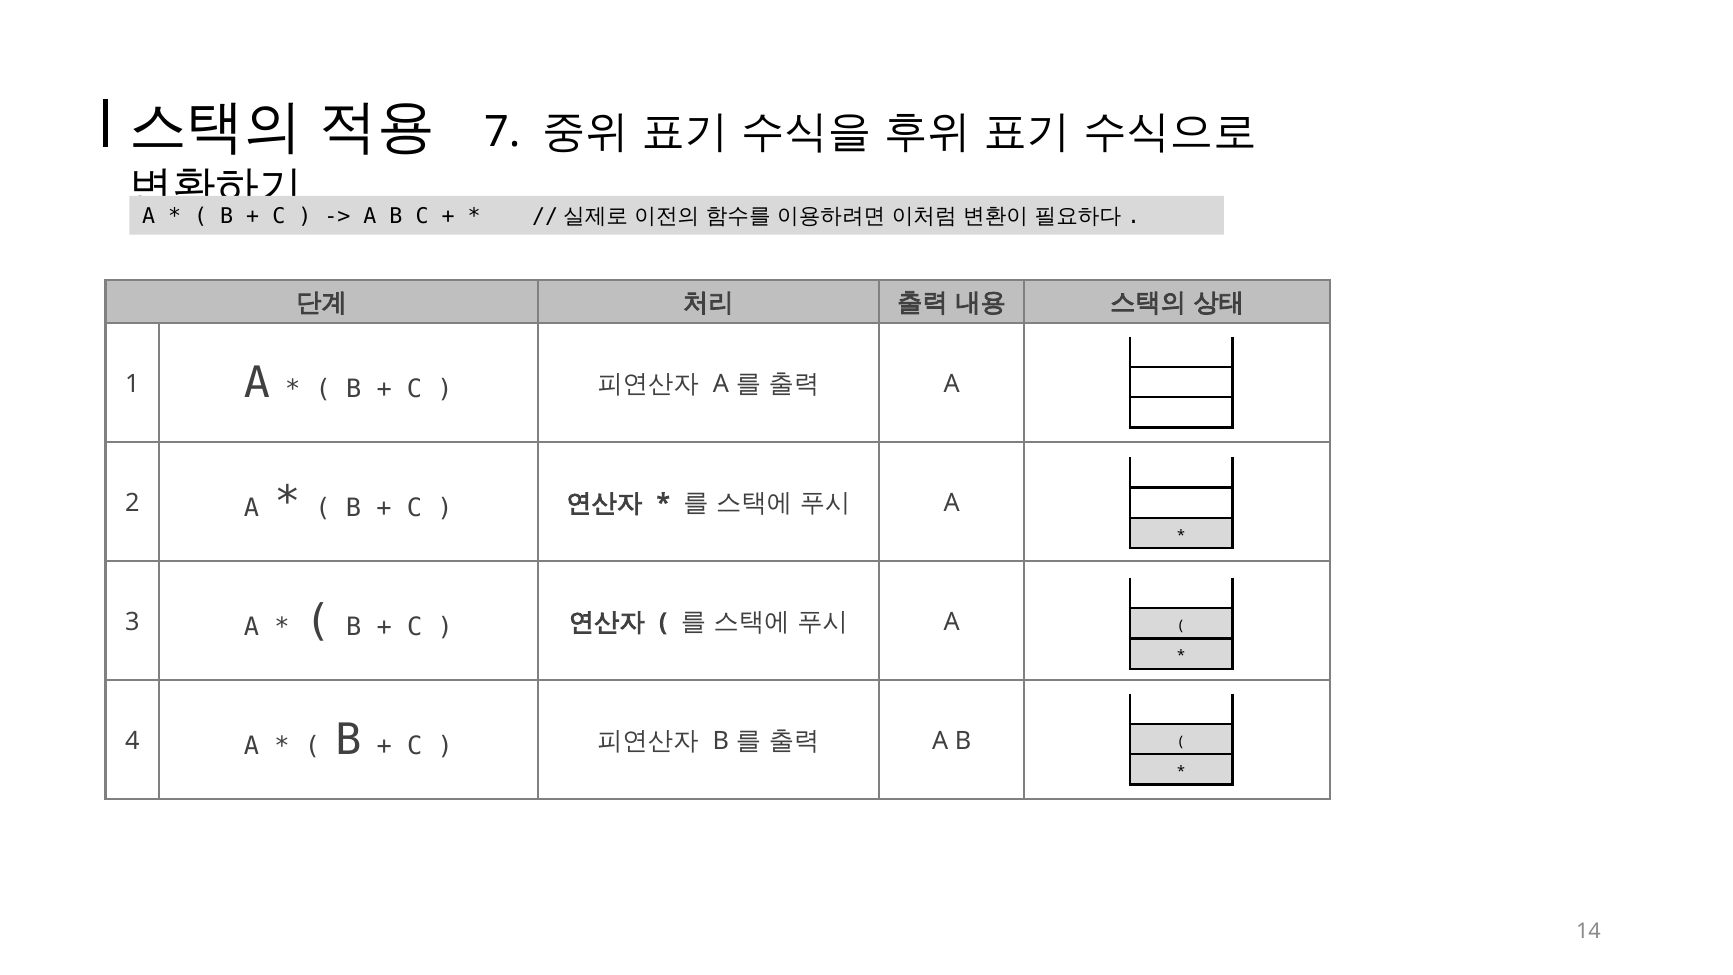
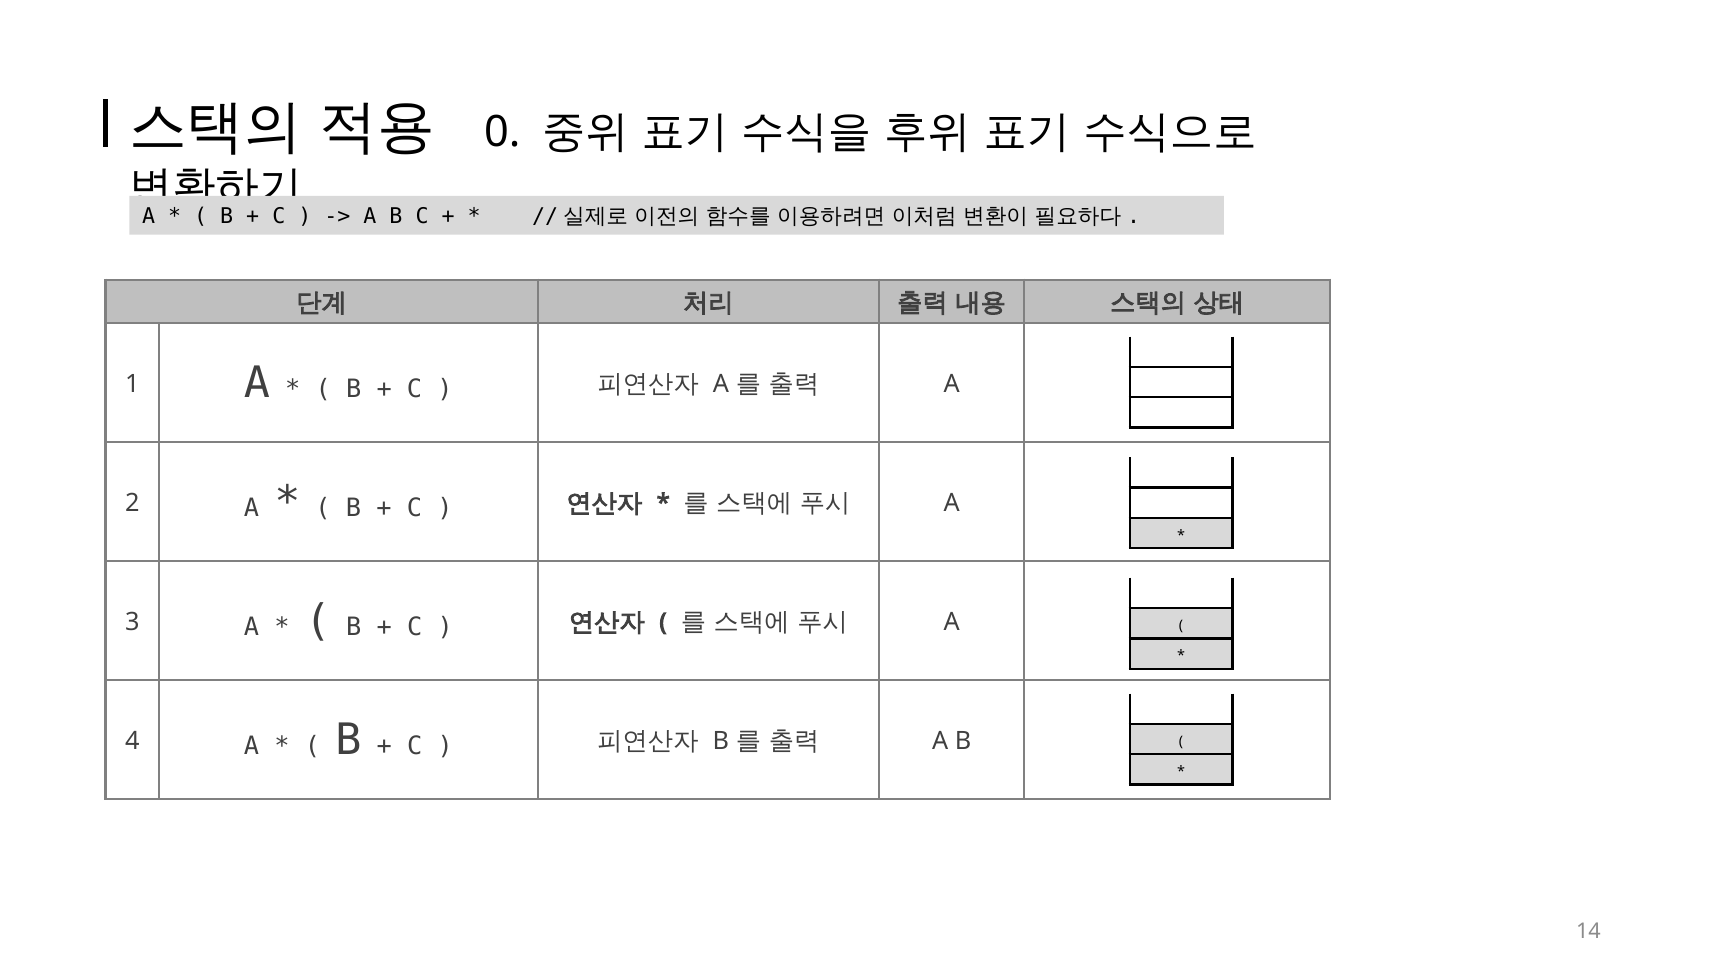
7: 7 -> 0 (502, 132)
